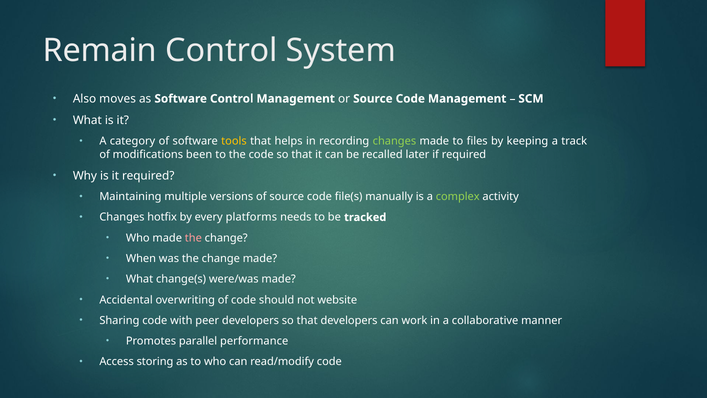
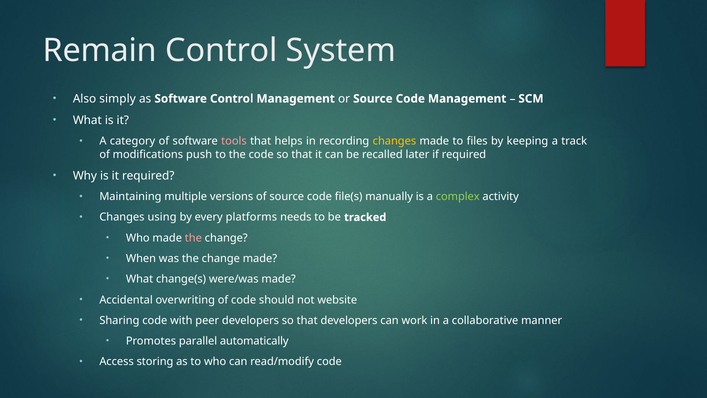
moves: moves -> simply (118, 99)
tools colour: yellow -> pink (234, 141)
changes colour: light green -> yellow (394, 141)
been: been -> push (199, 154)
hotfix: hotfix -> using (162, 217)
performance: performance -> automatically (254, 341)
